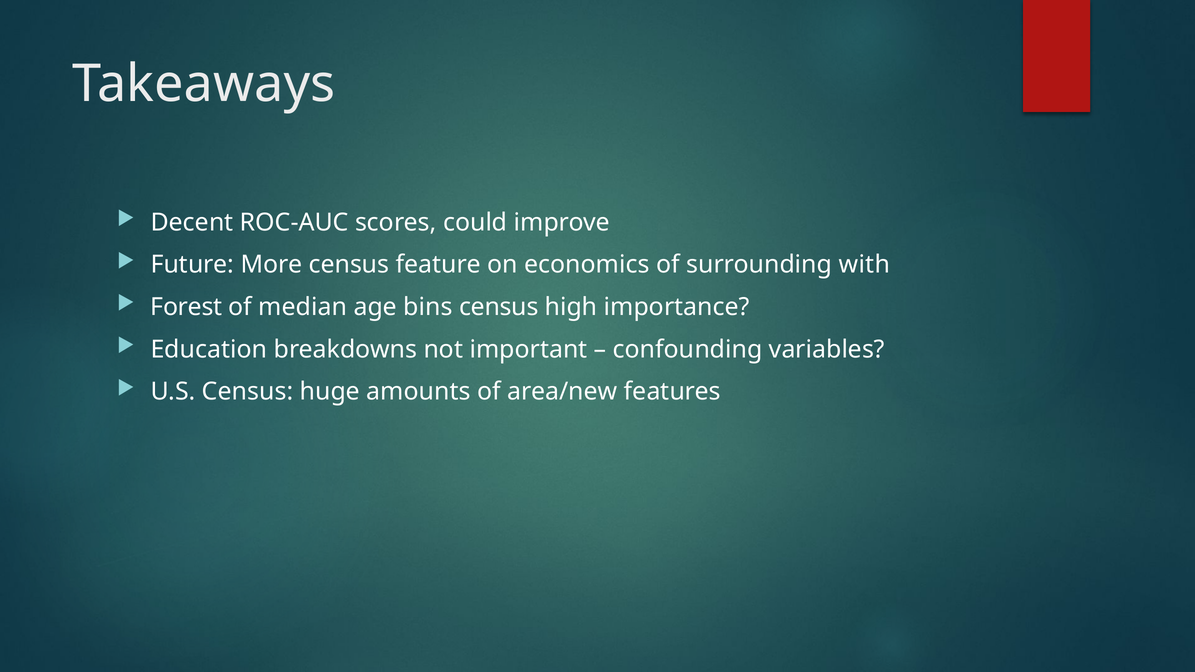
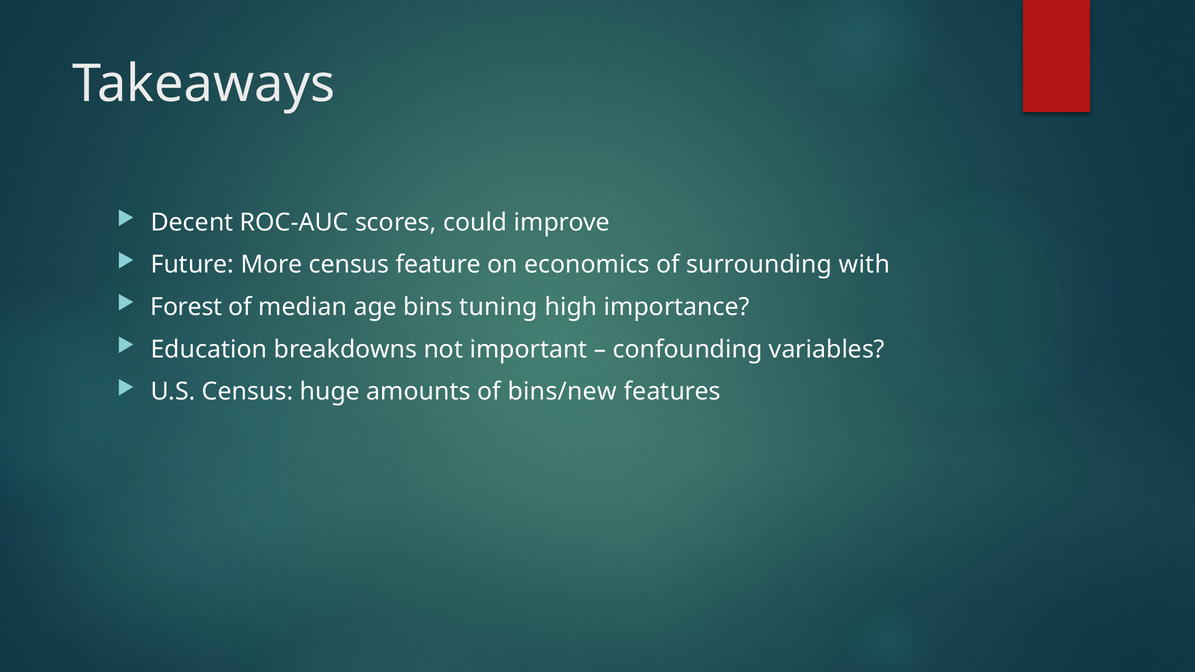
bins census: census -> tuning (499, 307)
area/new: area/new -> bins/new (562, 392)
